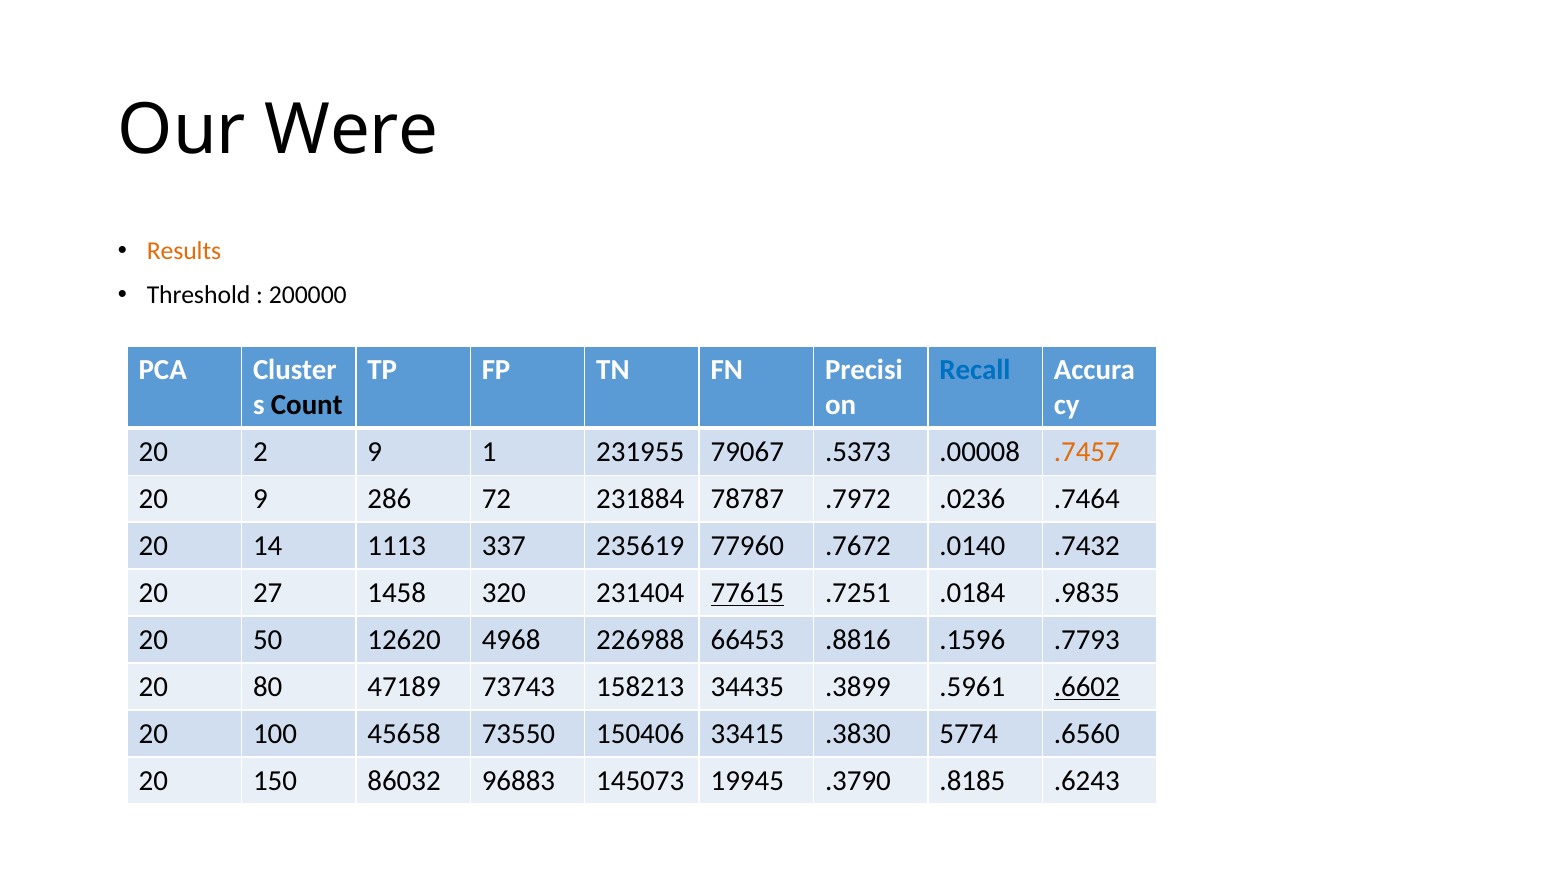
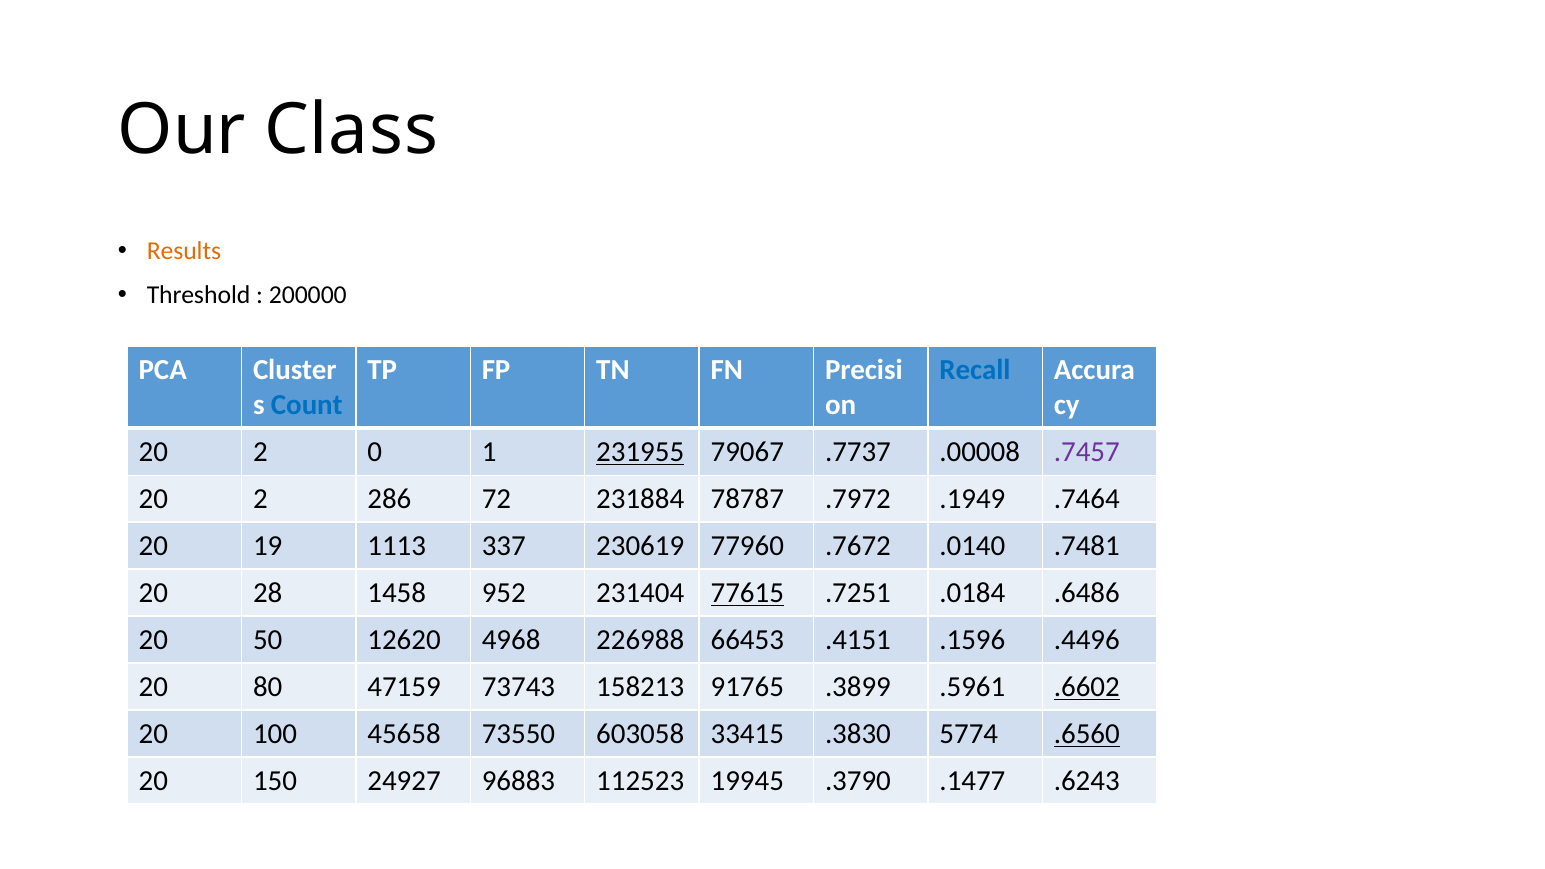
Were: Were -> Class (351, 130)
Count colour: black -> blue (307, 405)
2 9: 9 -> 0 (375, 452)
231955 underline: none -> present (640, 452)
.5373: .5373 -> .7737 (858, 452)
.7457 colour: orange -> purple (1087, 452)
9: 9 -> 2 (260, 499)
.0236: .0236 -> .1949 (972, 499)
14: 14 -> 19 (268, 546)
235619: 235619 -> 230619 (640, 546)
.7432: .7432 -> .7481 (1087, 546)
27: 27 -> 28 (268, 593)
320: 320 -> 952 (504, 593)
.9835: .9835 -> .6486 (1087, 593)
.8816: .8816 -> .4151 (858, 640)
.7793: .7793 -> .4496 (1087, 640)
47189: 47189 -> 47159 (404, 687)
34435: 34435 -> 91765 (747, 687)
150406: 150406 -> 603058 (640, 734)
.6560 underline: none -> present (1087, 734)
86032: 86032 -> 24927 (404, 781)
145073: 145073 -> 112523 (640, 781)
.8185: .8185 -> .1477 (972, 781)
